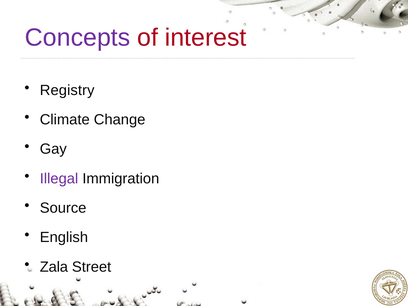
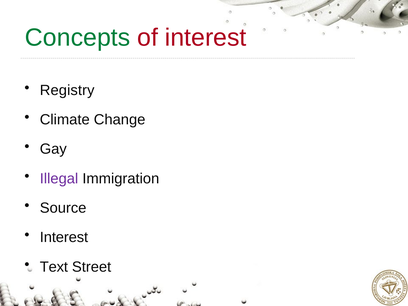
Concepts colour: purple -> green (78, 37)
English: English -> Interest (64, 237)
Zala: Zala -> Text (54, 267)
